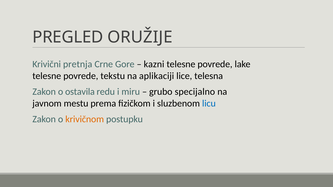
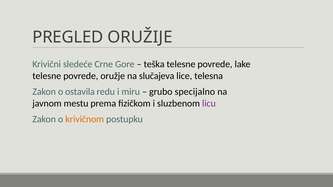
pretnja: pretnja -> sledeće (78, 64)
kazni: kazni -> teška (154, 64)
tekstu: tekstu -> oružje (113, 76)
aplikaciji: aplikaciji -> slučajeva (157, 76)
licu colour: blue -> purple (209, 103)
